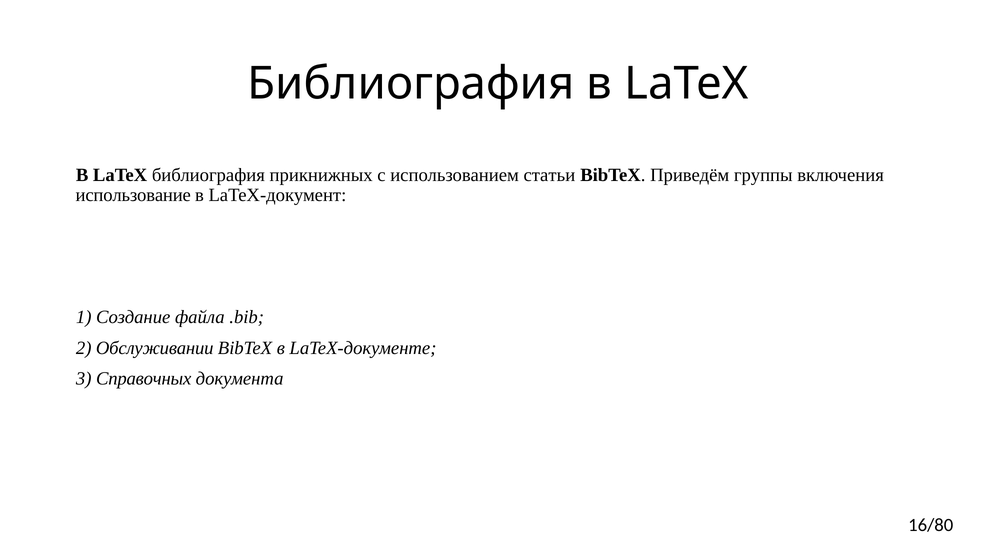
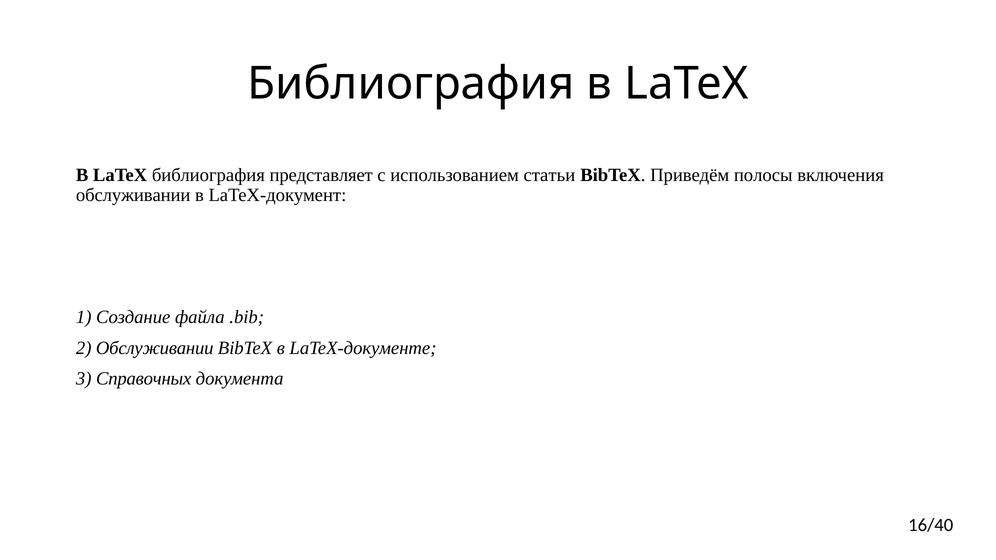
прикнижных: прикнижных -> представляет (321, 175)
группы: группы -> полосы (763, 175)
использование: использование -> обслуживании (133, 195)
16/80: 16/80 -> 16/40 (931, 525)
